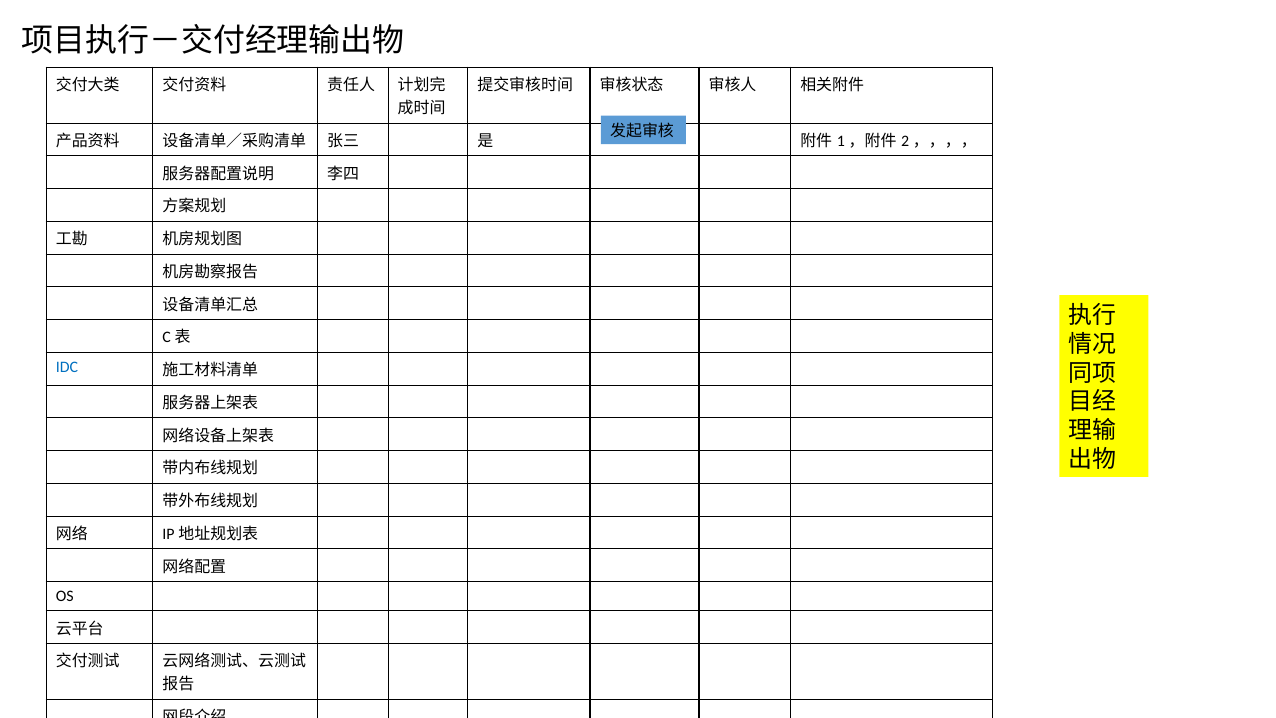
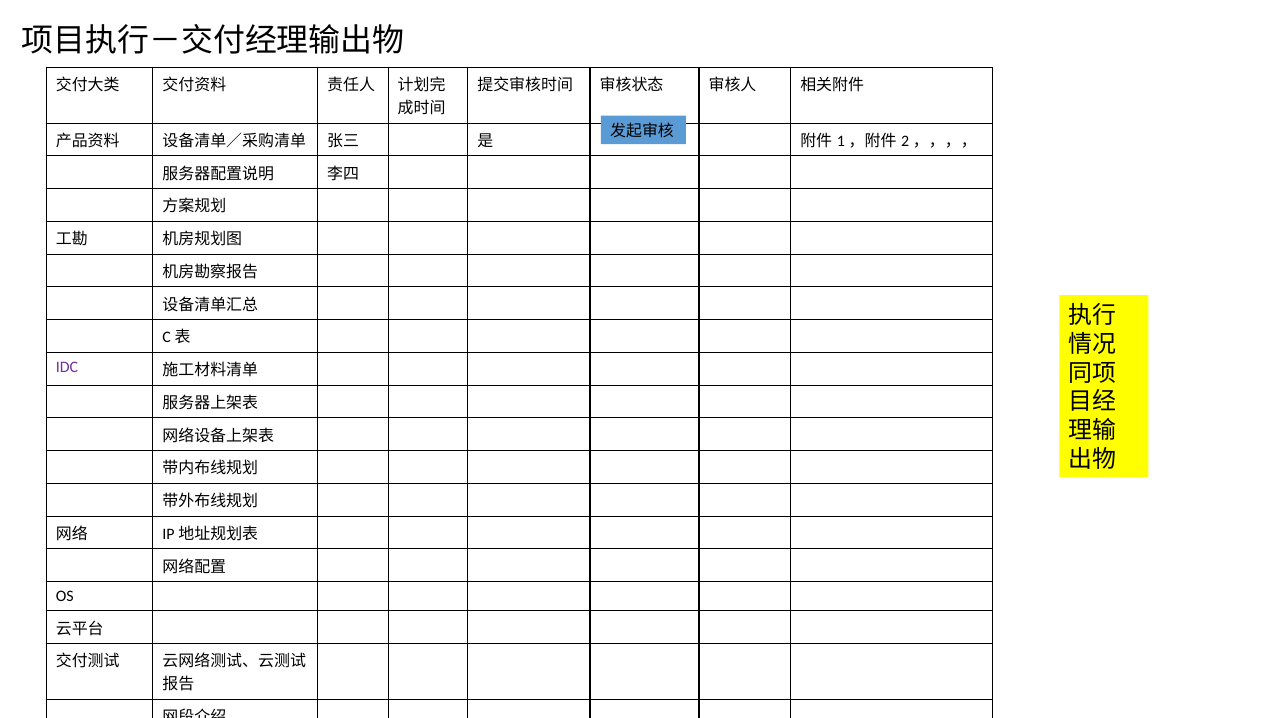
IDC colour: blue -> purple (67, 367)
